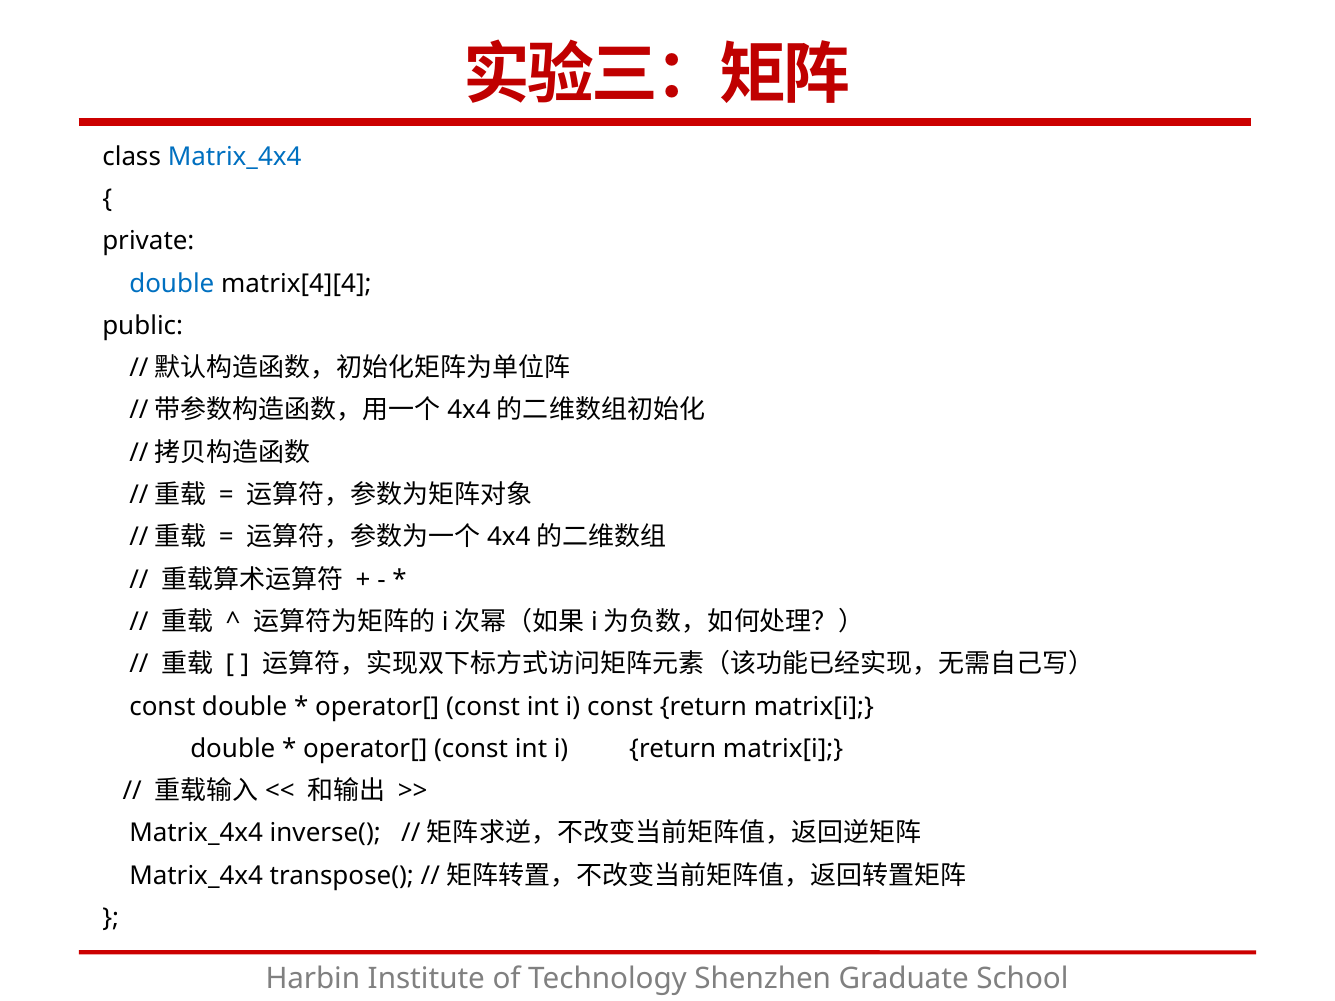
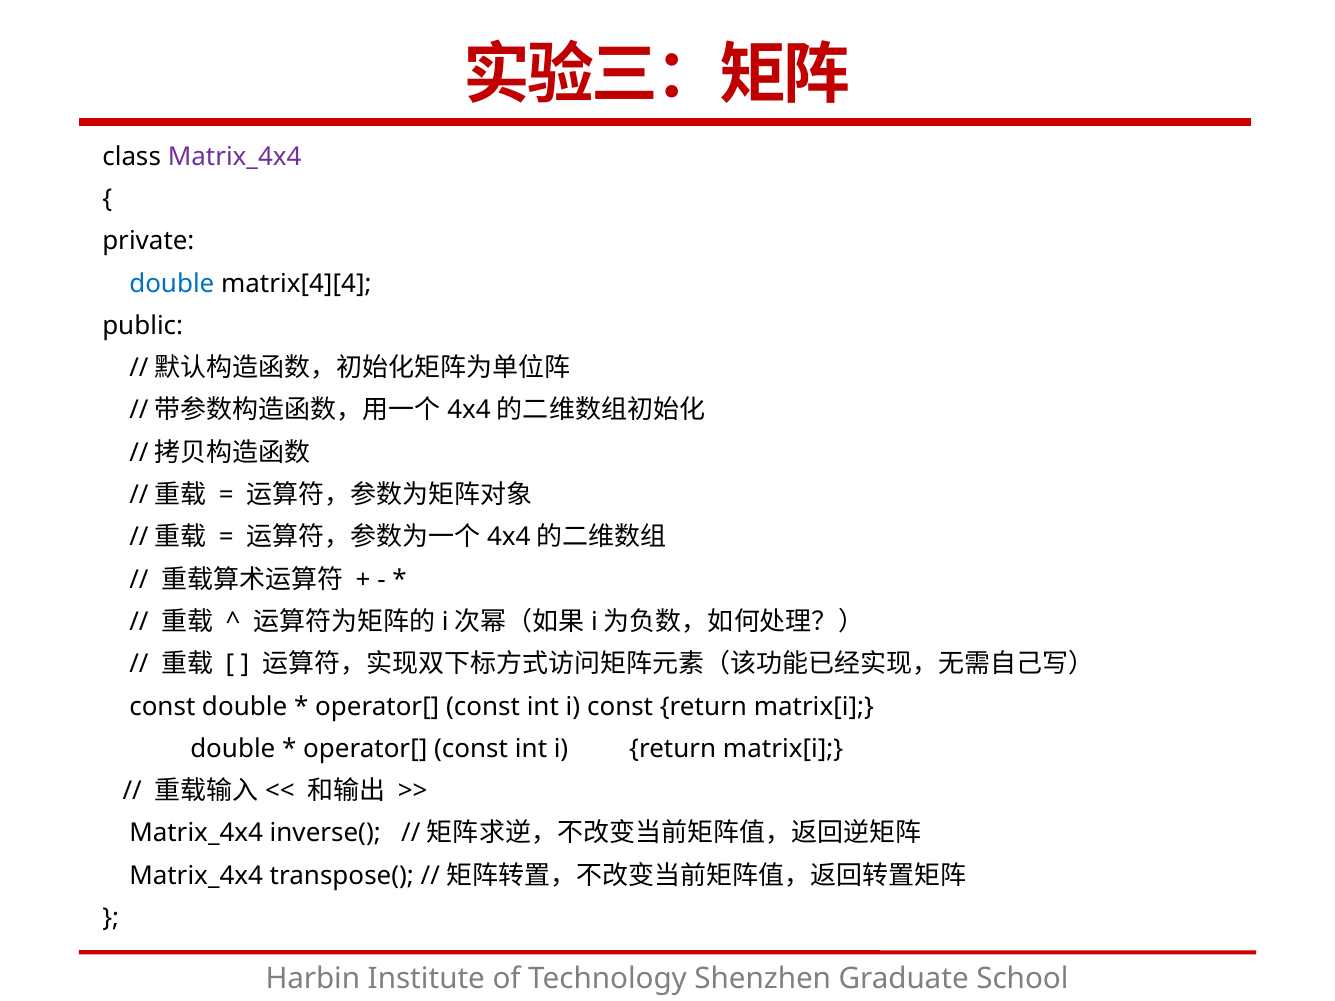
Matrix_4x4 colour: blue -> purple (235, 157)
